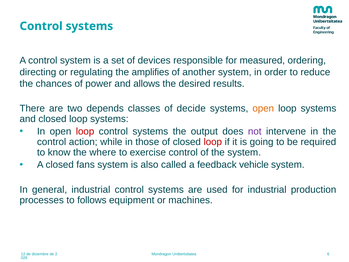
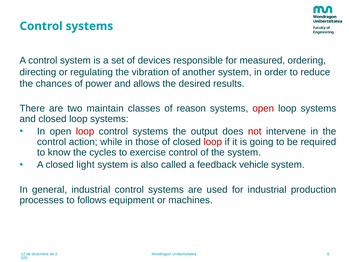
amplifies: amplifies -> vibration (150, 72)
depends: depends -> maintain (105, 108)
decide: decide -> reason (191, 108)
open colour: orange -> red (263, 108)
not colour: purple -> red (255, 131)
where: where -> cycles (103, 152)
fans: fans -> light (86, 165)
